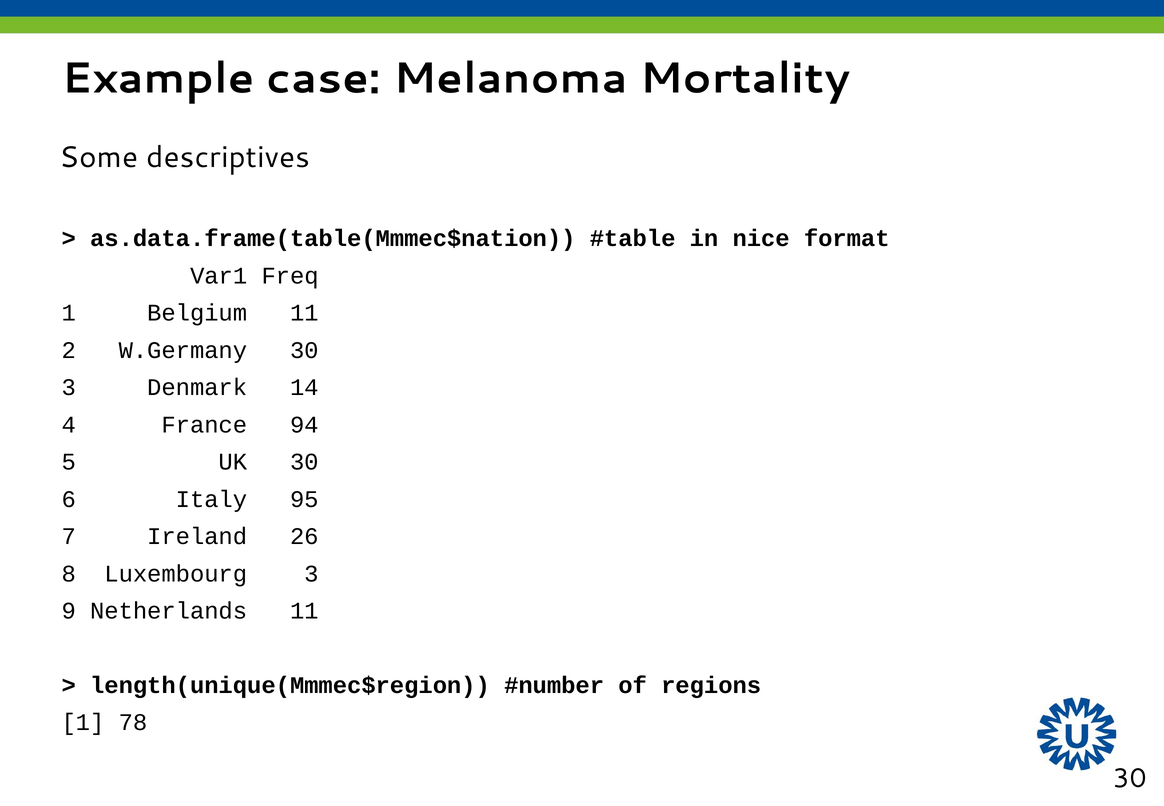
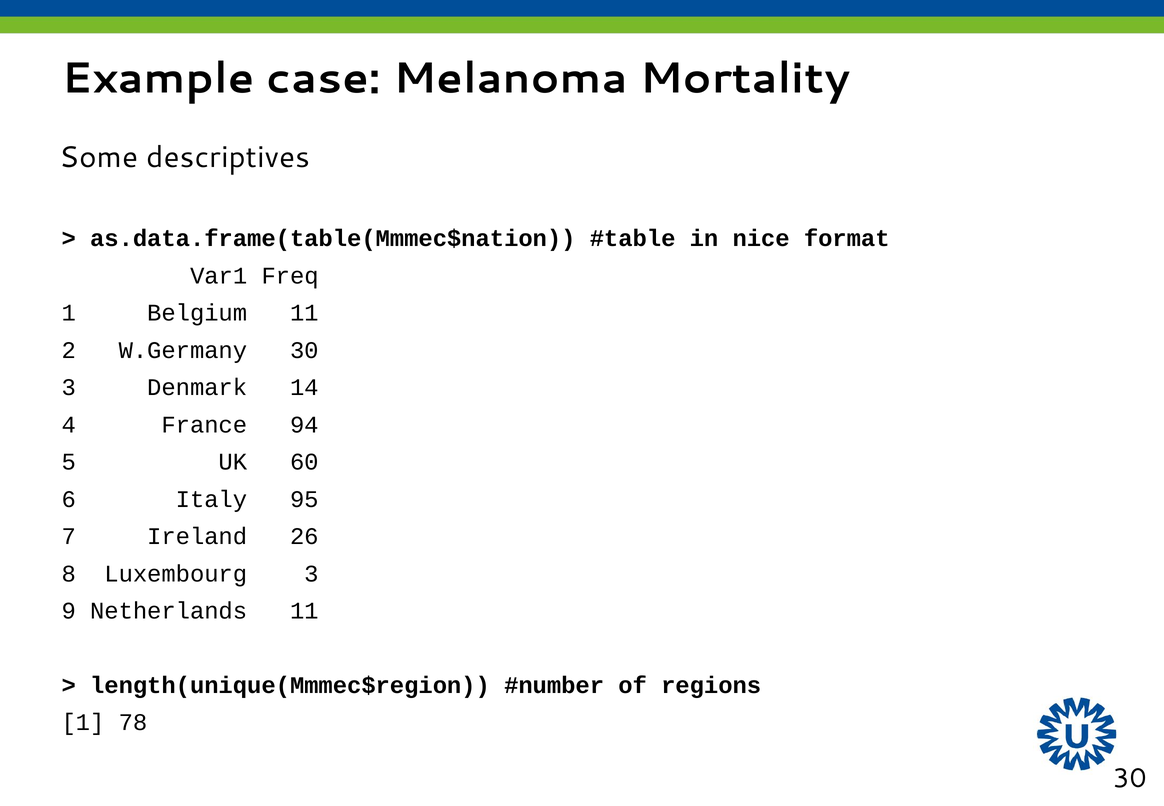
UK 30: 30 -> 60 (304, 462)
